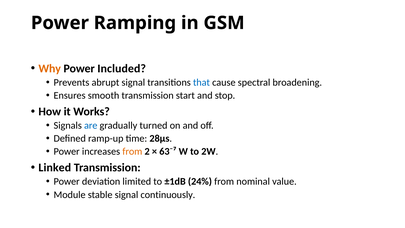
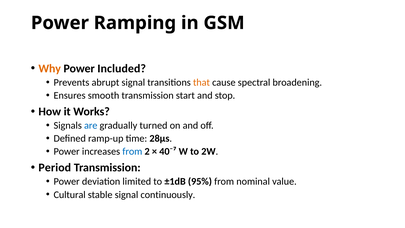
that colour: blue -> orange (201, 82)
from colour: orange -> blue (132, 152)
63⁻⁷: 63⁻⁷ -> 40⁻⁷ (168, 152)
Linked: Linked -> Period (55, 168)
24%: 24% -> 95% (200, 182)
Module: Module -> Cultural (70, 195)
